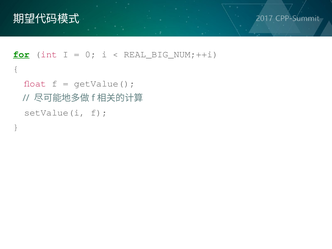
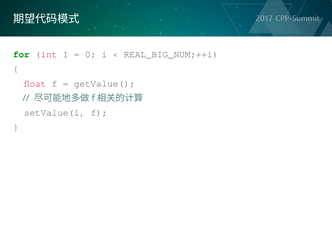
for underline: present -> none (21, 54)
